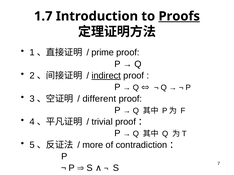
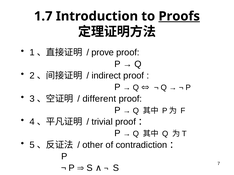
prime: prime -> prove (103, 53)
indirect underline: present -> none (106, 76)
more: more -> other (93, 145)
